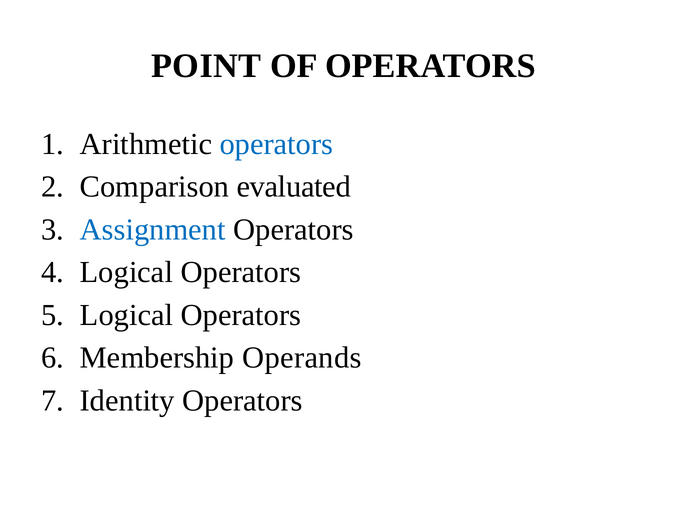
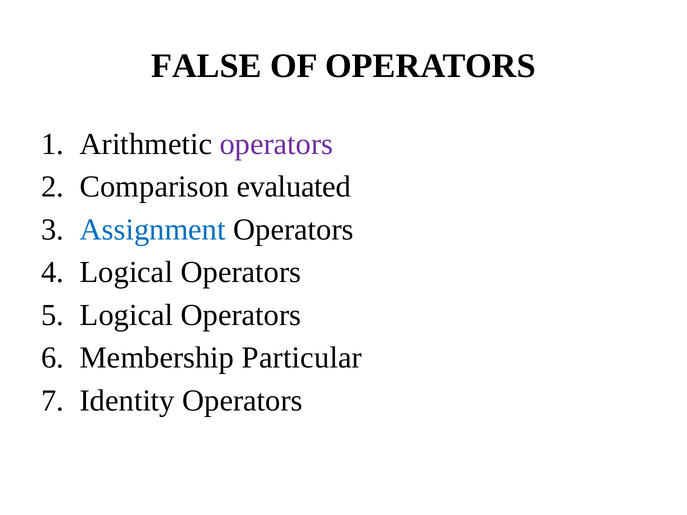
POINT: POINT -> FALSE (206, 66)
operators colour: blue -> purple (276, 144)
Operands: Operands -> Particular (302, 358)
